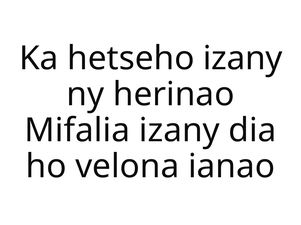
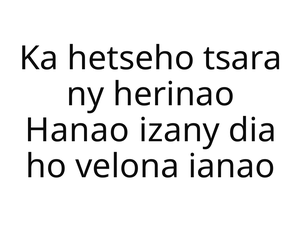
hetseho izany: izany -> tsara (243, 59)
Mifalia: Mifalia -> Hanao (77, 131)
